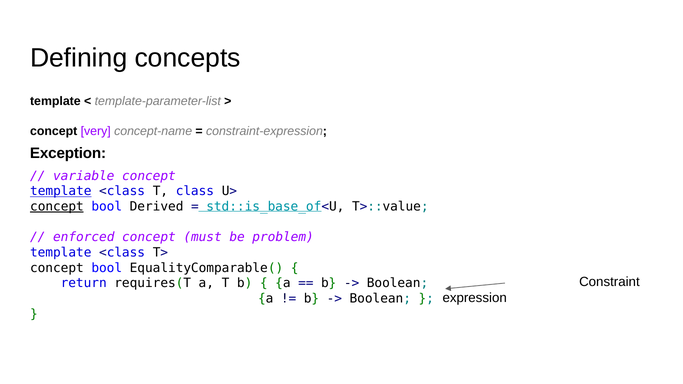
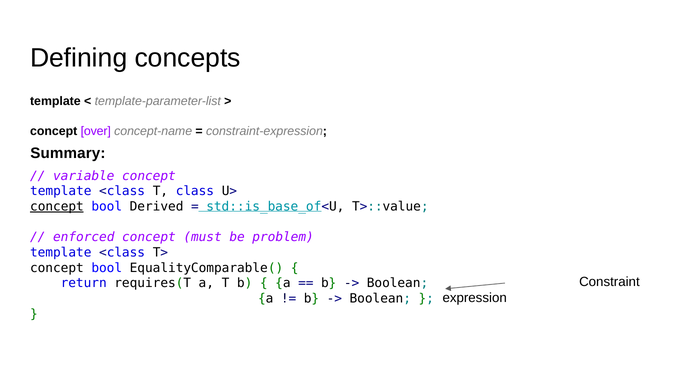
very: very -> over (96, 131)
Exception: Exception -> Summary (68, 154)
template underline: present -> none (61, 191)
